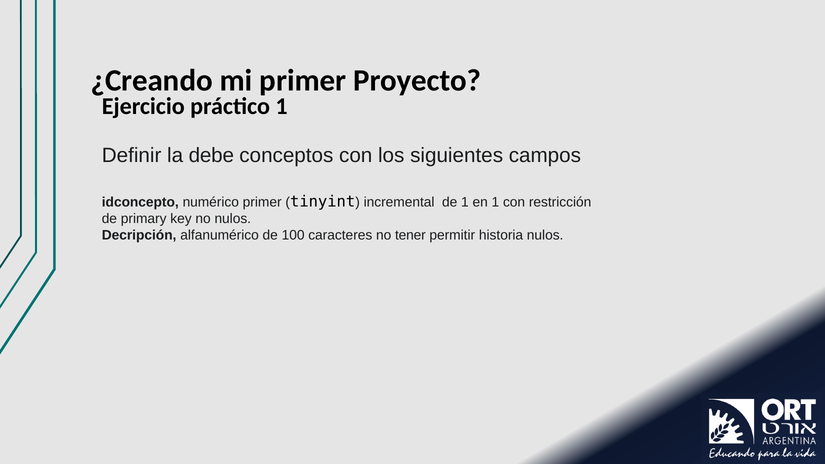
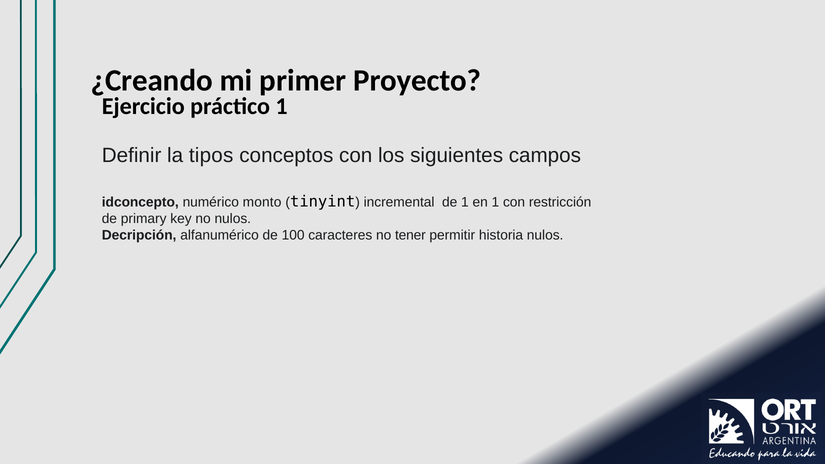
debe: debe -> tipos (211, 156)
numérico primer: primer -> monto (262, 202)
